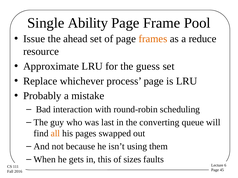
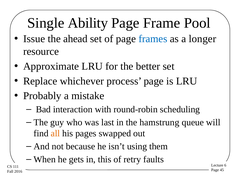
frames colour: orange -> blue (153, 39)
reduce: reduce -> longer (202, 39)
guess: guess -> better (148, 66)
converting: converting -> hamstrung (159, 123)
sizes: sizes -> retry (132, 160)
